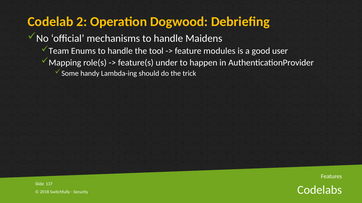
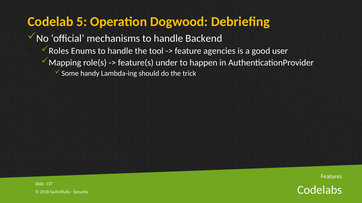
2: 2 -> 5 (82, 22)
Maidens: Maidens -> Backend (204, 39)
Team: Team -> Roles (59, 51)
modules: modules -> agencies (219, 51)
